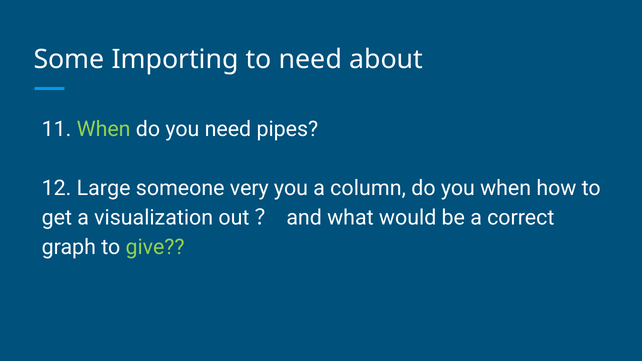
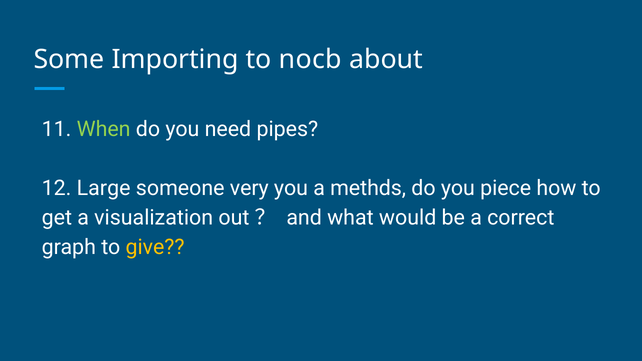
to need: need -> nocb (310, 60)
column: column -> methds (368, 188)
you when: when -> piece (506, 188)
give colour: light green -> yellow (155, 247)
